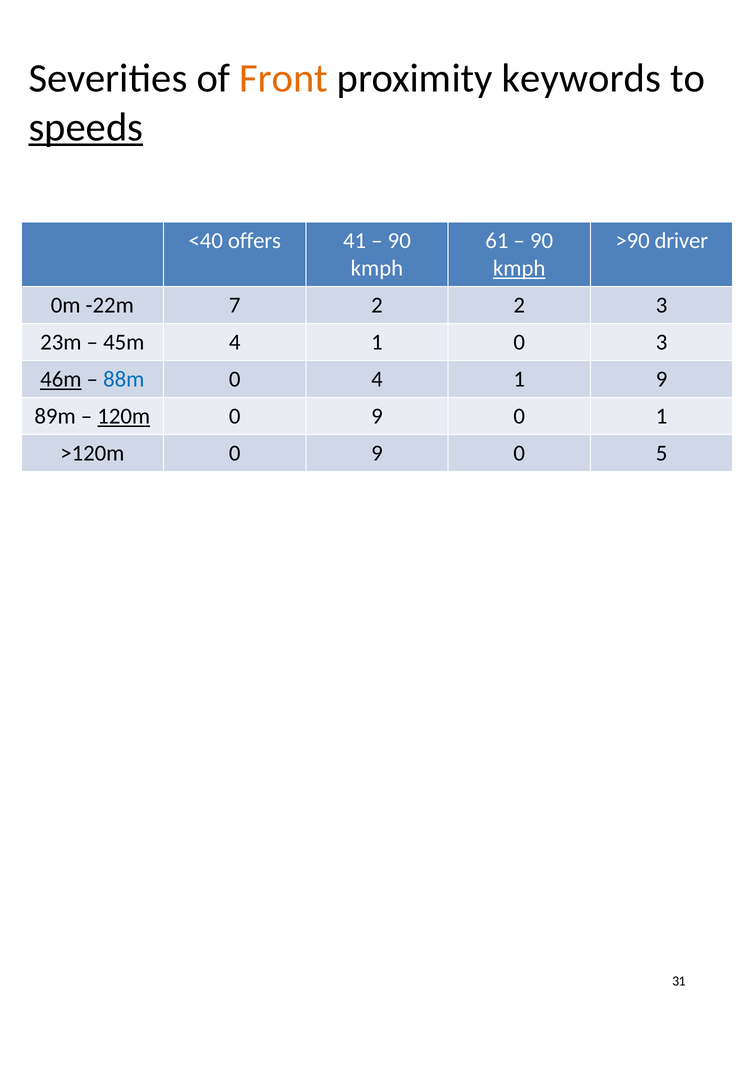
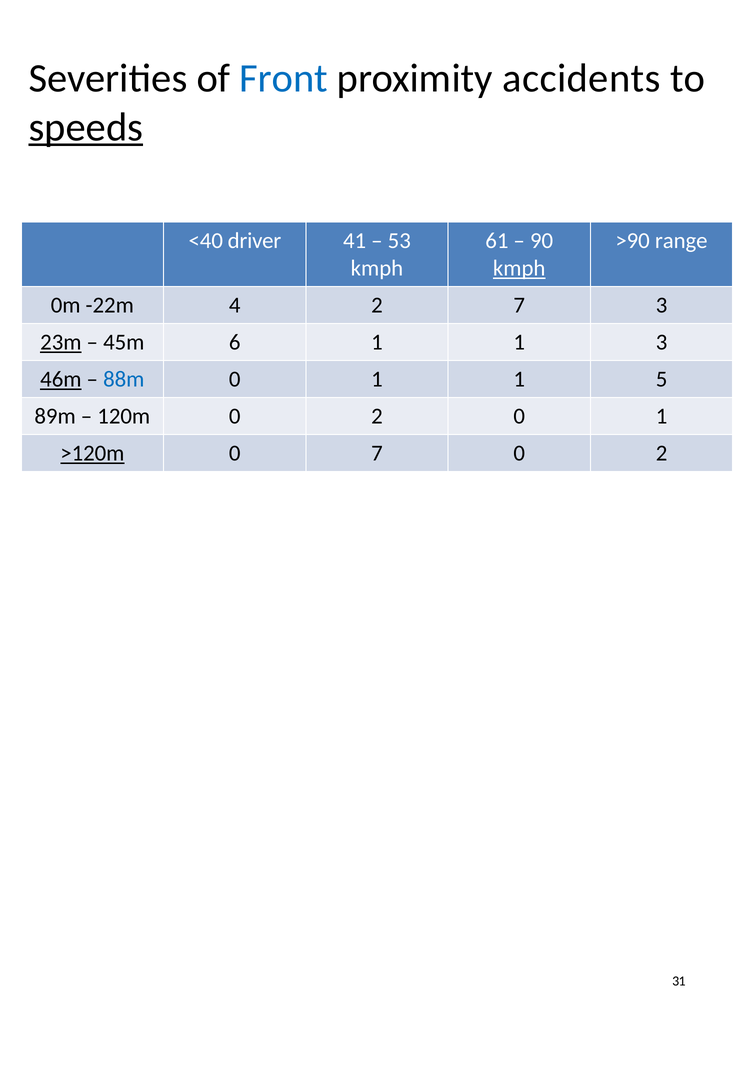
Front colour: orange -> blue (284, 79)
keywords: keywords -> accidents (581, 79)
offers: offers -> driver (254, 241)
90: 90 -> 53 (399, 241)
driver: driver -> range (681, 241)
7: 7 -> 4 (235, 305)
2 2: 2 -> 7 (519, 305)
23m underline: none -> present (61, 342)
45m 4: 4 -> 6 (235, 342)
0: 0 -> 1 (519, 342)
4: 4 -> 1 (377, 379)
1 9: 9 -> 5 (662, 379)
120m underline: present -> none (124, 416)
9: 9 -> 2 (377, 416)
>120m underline: none -> present (92, 453)
9: 9 -> 7 (377, 453)
5: 5 -> 2 (662, 453)
